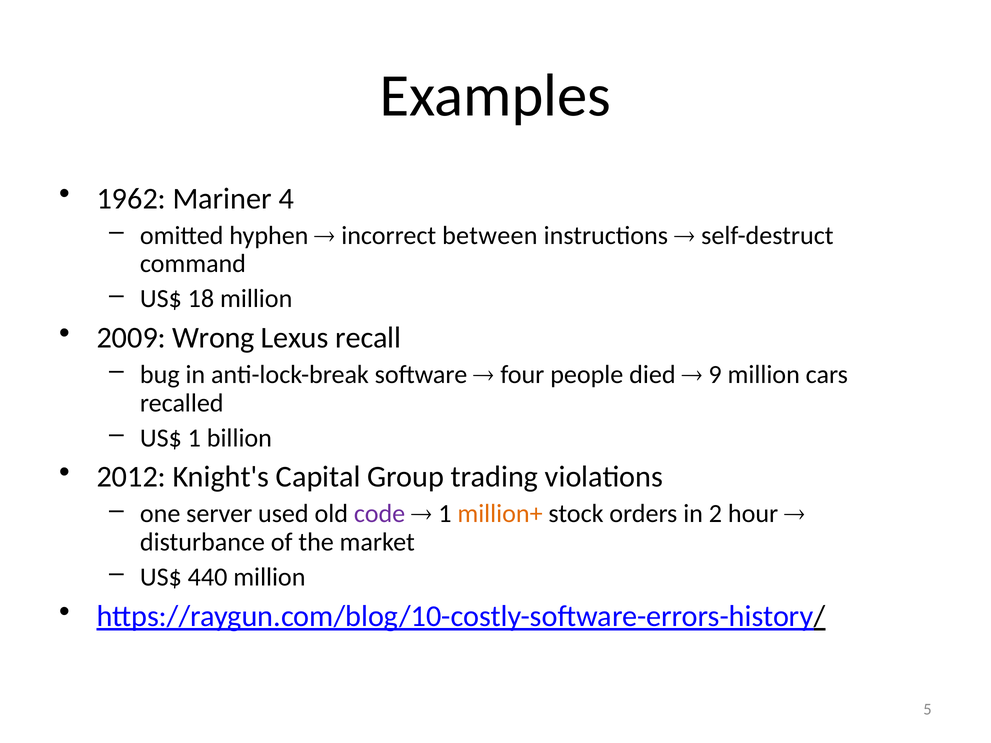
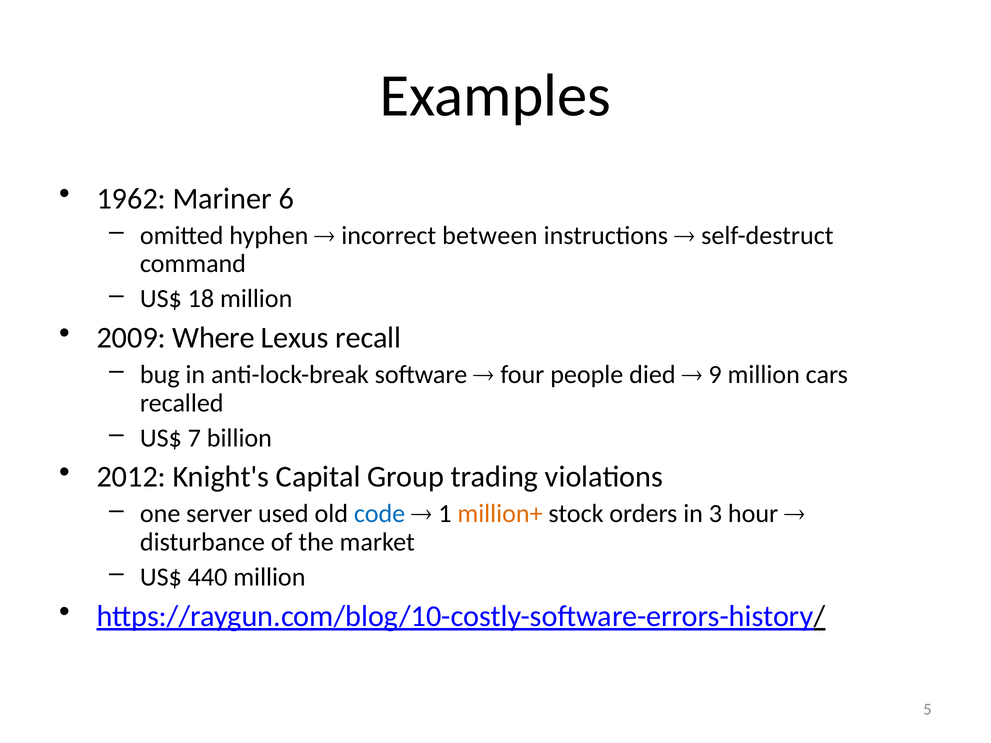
4: 4 -> 6 (286, 199)
Wrong: Wrong -> Where (214, 338)
US$ 1: 1 -> 7 (194, 438)
code colour: purple -> blue (380, 514)
2: 2 -> 3 (715, 514)
